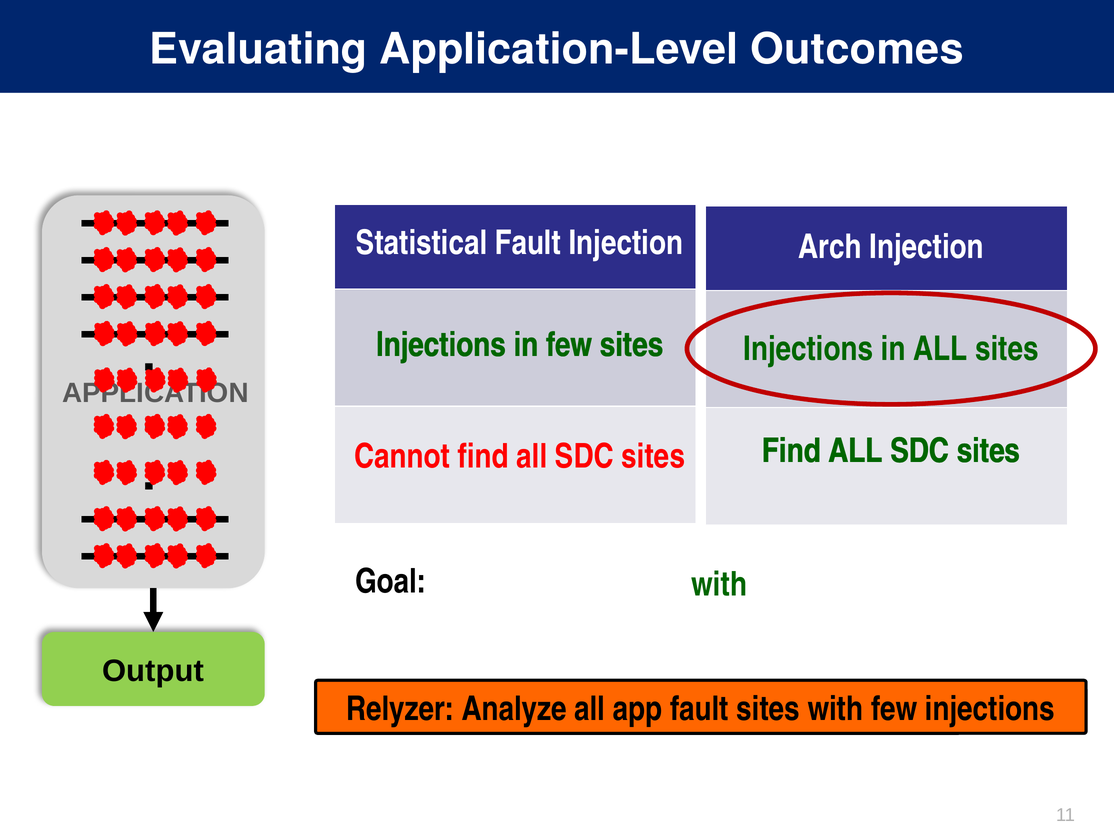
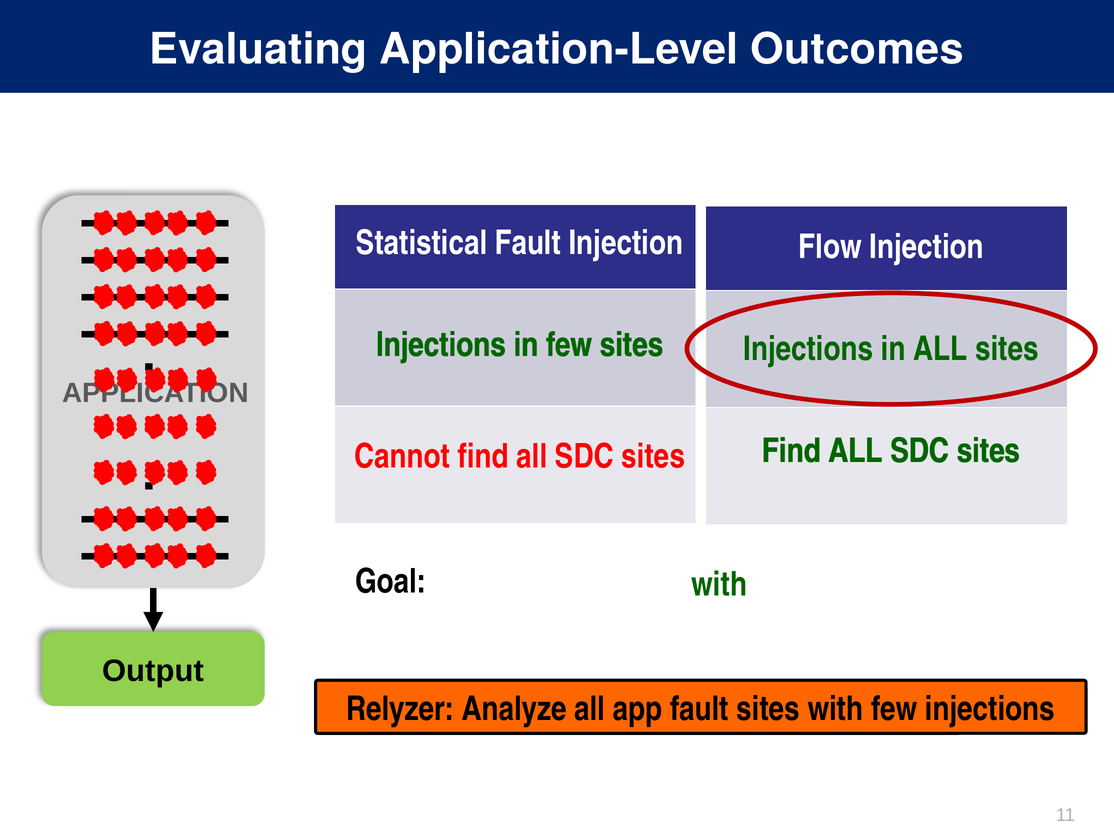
Arch: Arch -> Flow (830, 247)
